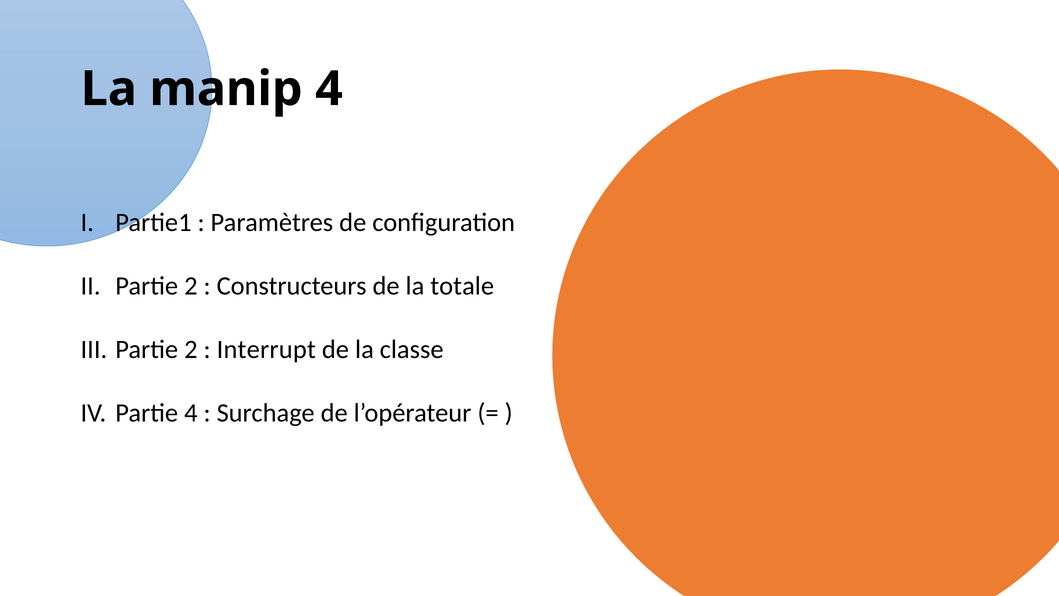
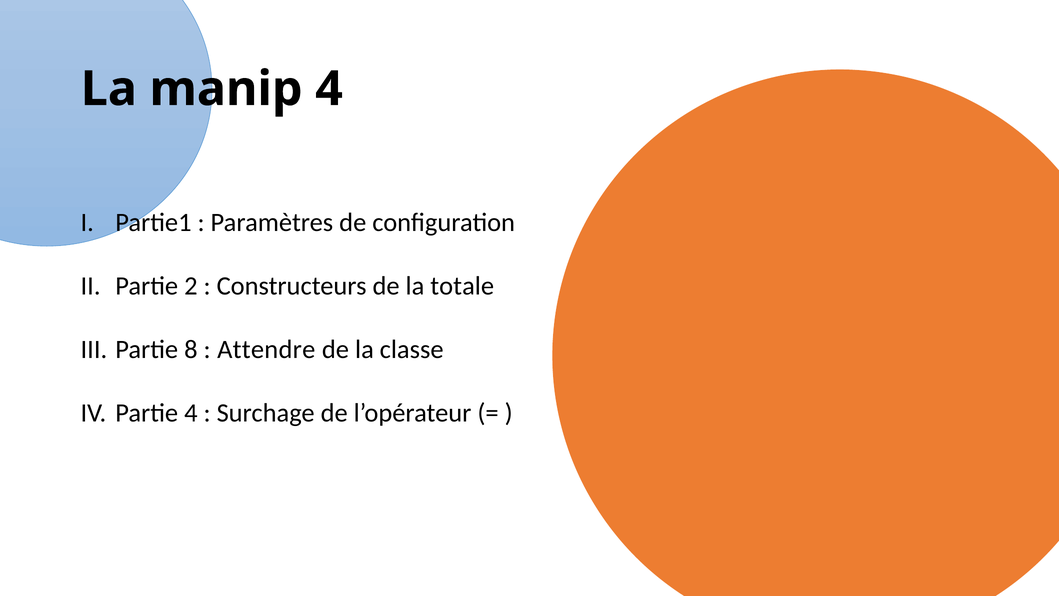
2: 2 -> 8 (191, 349)
Interrupt: Interrupt -> Attendre (266, 349)
